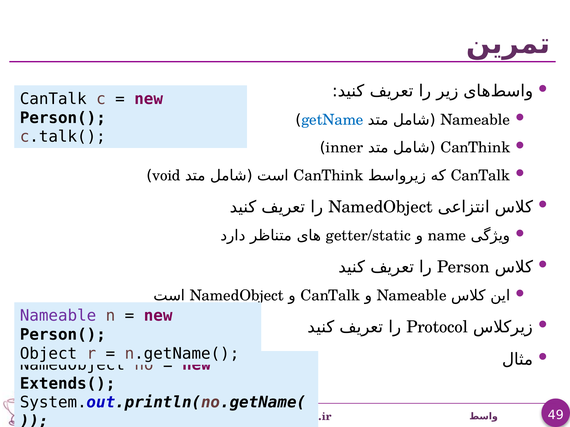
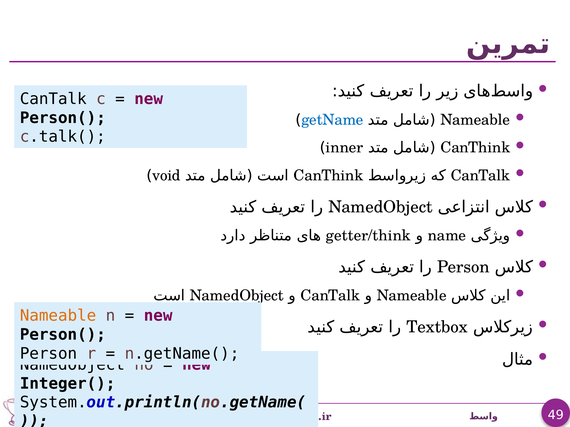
getter/static: getter/static -> getter/think (368, 236)
Nameable colour: purple -> orange (58, 316)
Protocol: Protocol -> Textbox (437, 327)
Object: Object -> Person (48, 354)
Extends(: Extends( -> Integer( (68, 384)
